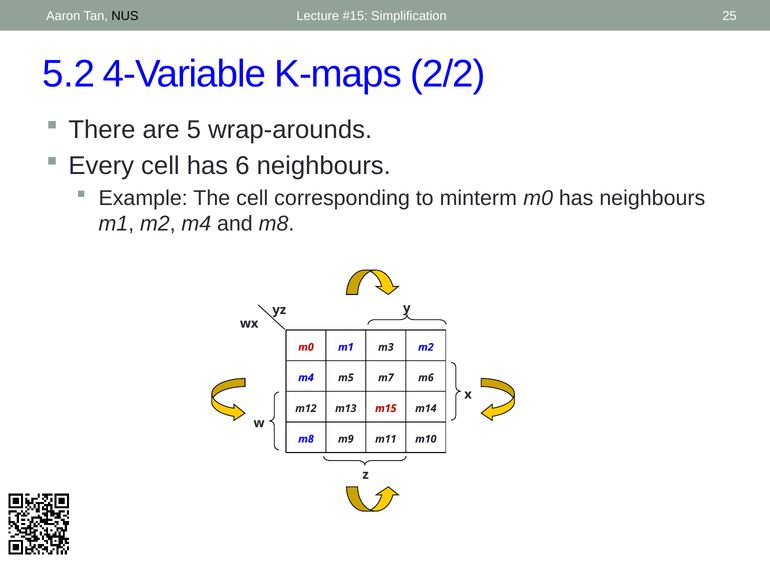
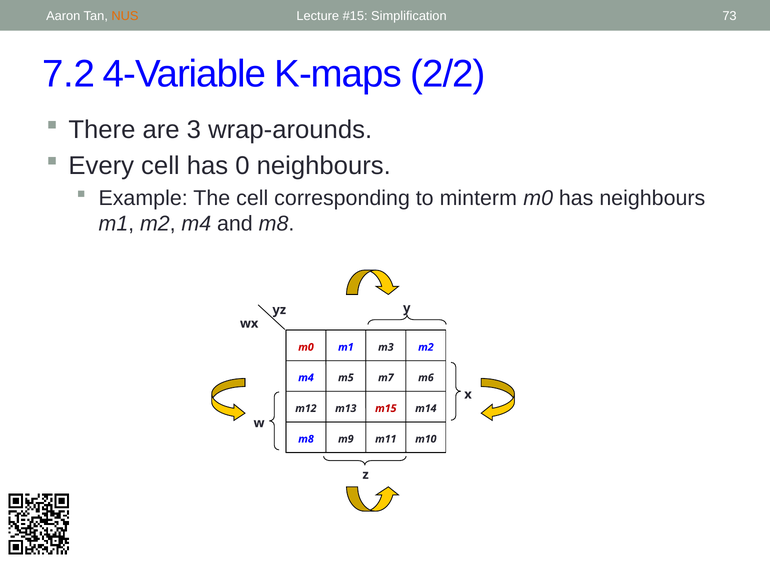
NUS colour: black -> orange (125, 16)
25: 25 -> 73 (729, 16)
5.2: 5.2 -> 7.2 (69, 74)
5: 5 -> 3 (194, 130)
6: 6 -> 0 (242, 166)
